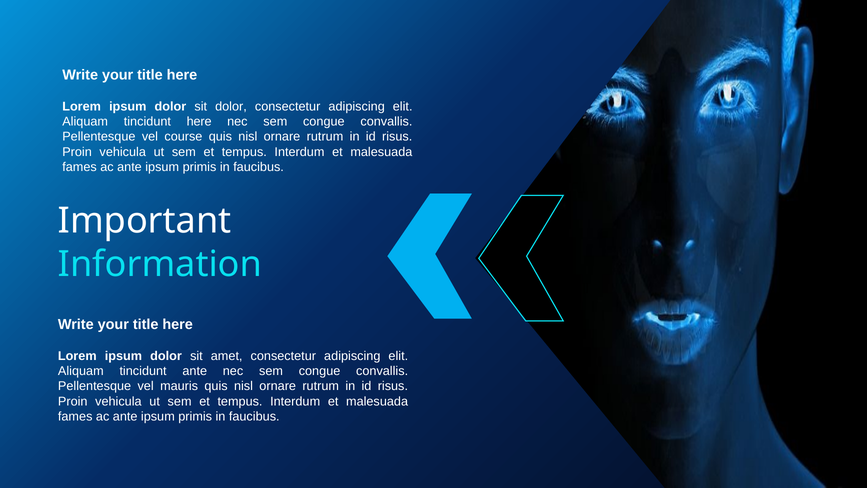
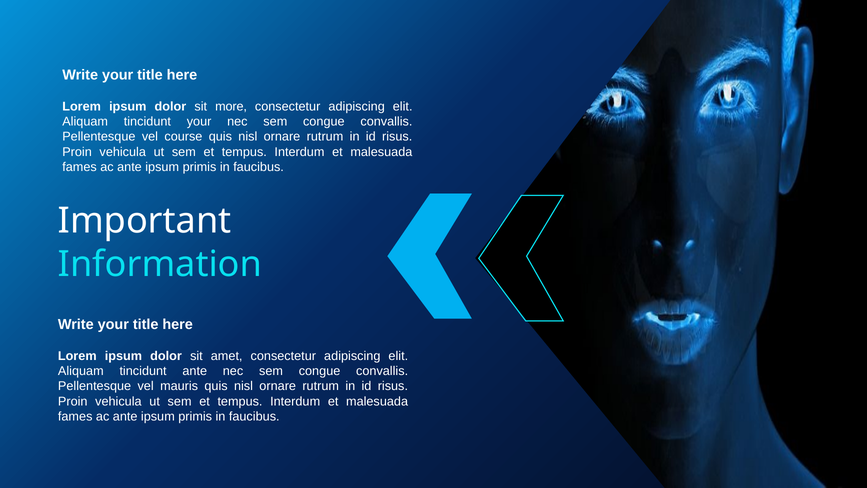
sit dolor: dolor -> more (231, 106)
tincidunt here: here -> your (199, 122)
